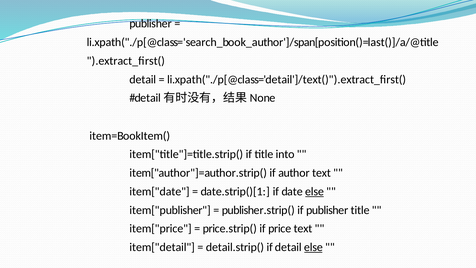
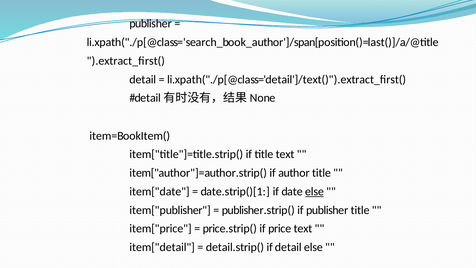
title into: into -> text (285, 154)
author text: text -> title (321, 173)
else underline: present -> none (313, 247)
